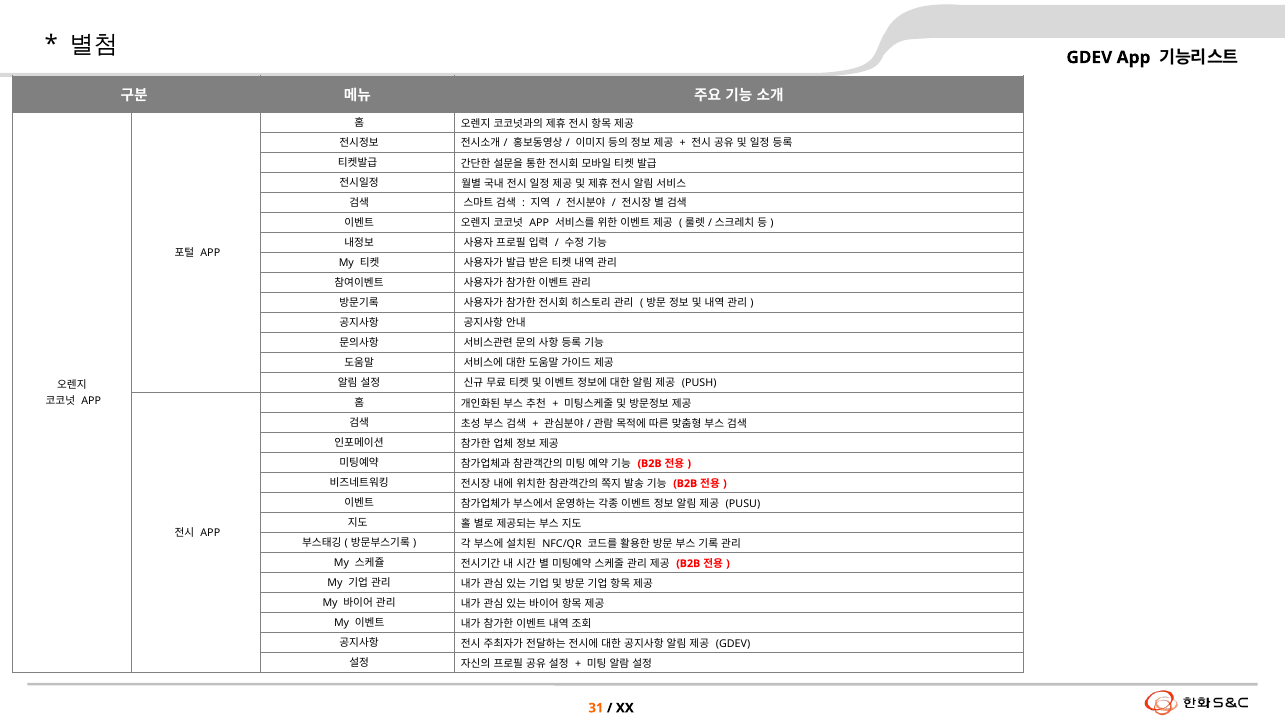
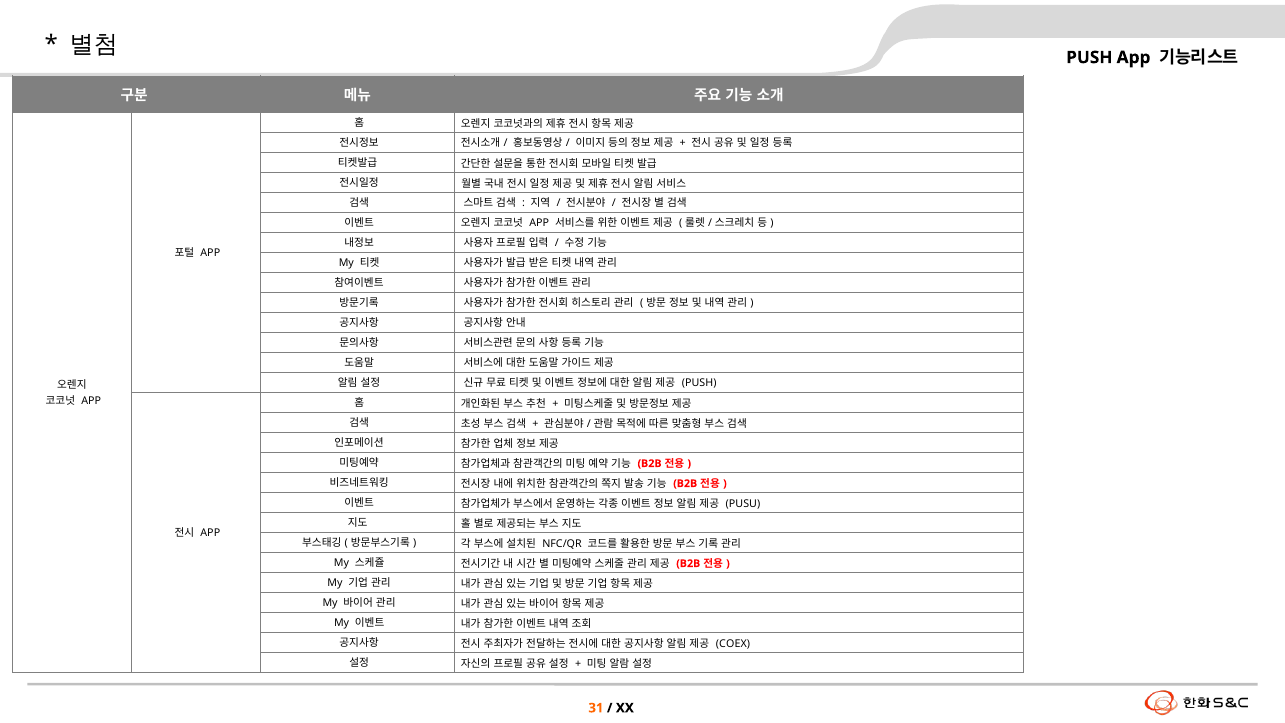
GDEV: GDEV -> PUSH (1089, 57)
GDEV: GDEV -> COEX (733, 643)
